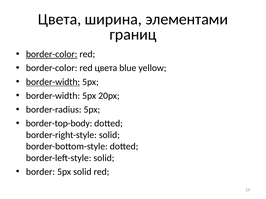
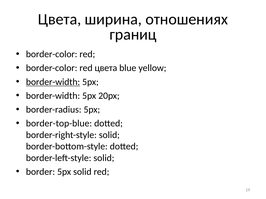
элементами: элементами -> отношениях (187, 19)
border-color underline: present -> none (52, 54)
border-top-body: border-top-body -> border-top-blue (59, 124)
